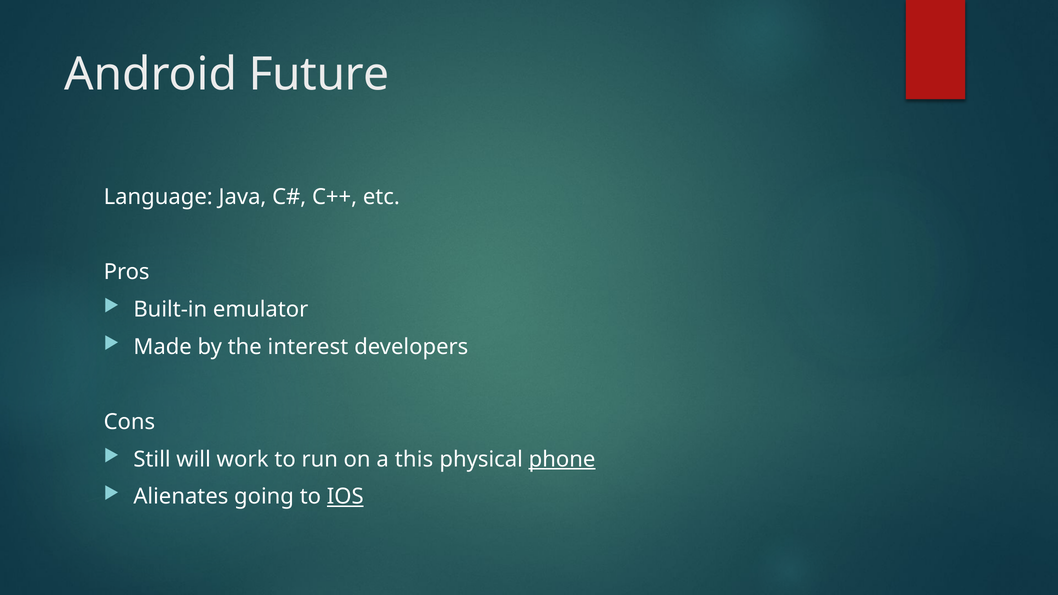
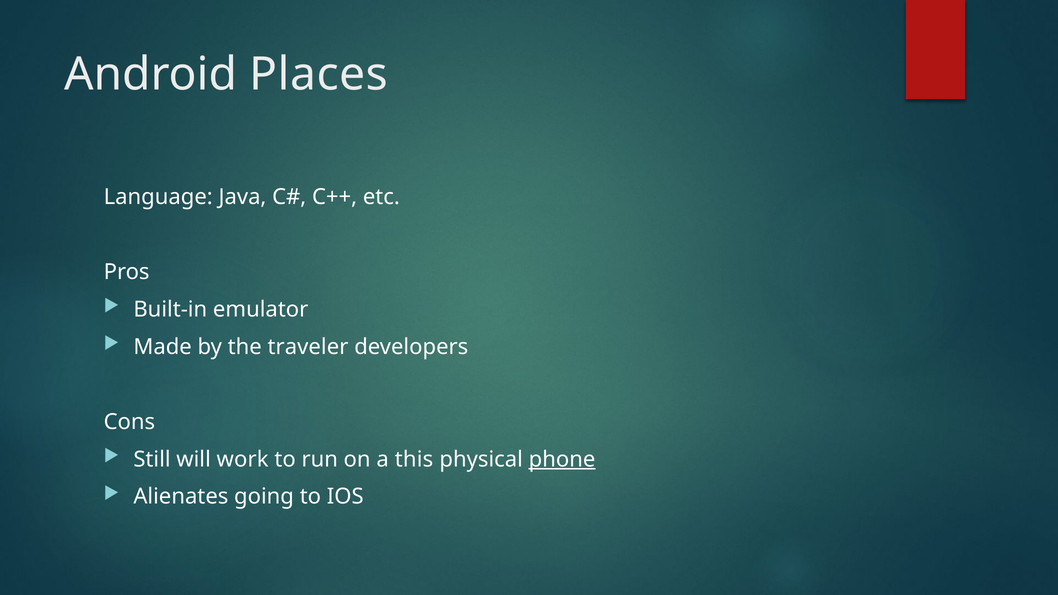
Future: Future -> Places (319, 74)
interest: interest -> traveler (308, 347)
IOS underline: present -> none (345, 497)
